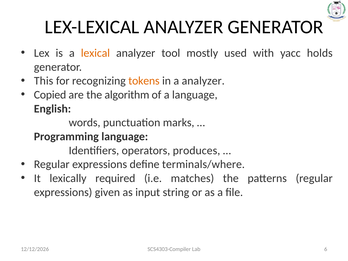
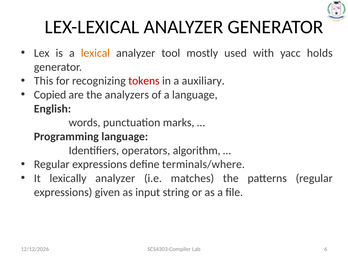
tokens colour: orange -> red (144, 81)
a analyzer: analyzer -> auxiliary (203, 81)
algorithm: algorithm -> analyzers (127, 95)
produces: produces -> algorithm (197, 150)
lexically required: required -> analyzer (115, 178)
